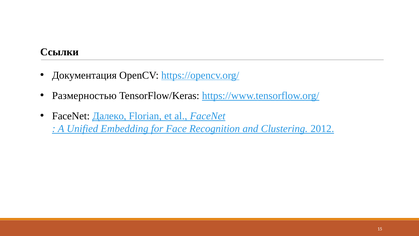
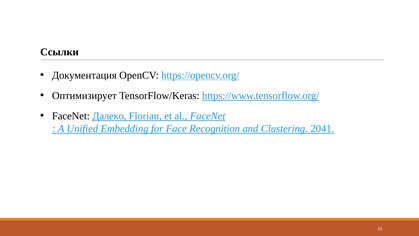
Размерностью: Размерностью -> Оптимизирует (84, 96)
2012: 2012 -> 2041 (322, 129)
